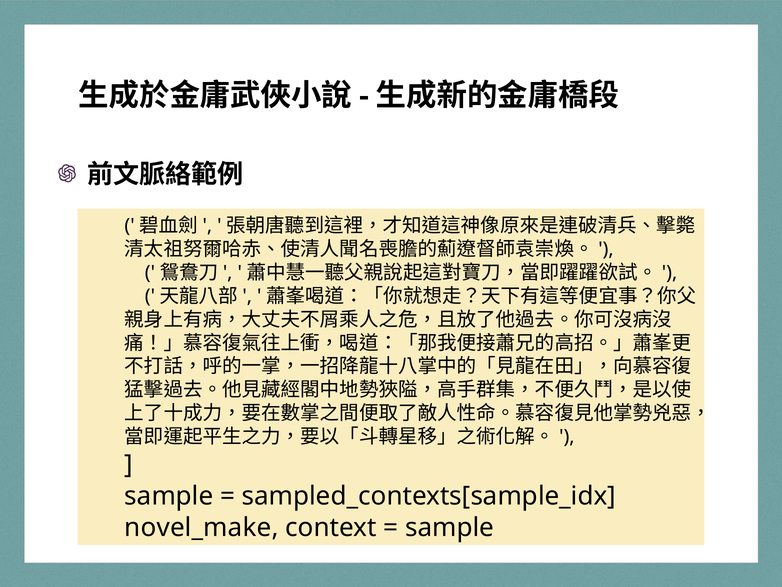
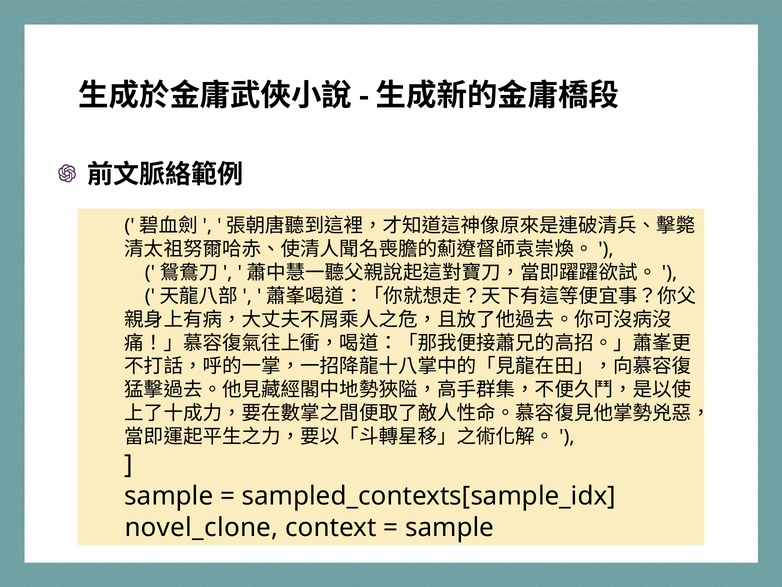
novel_make: novel_make -> novel_clone (201, 527)
